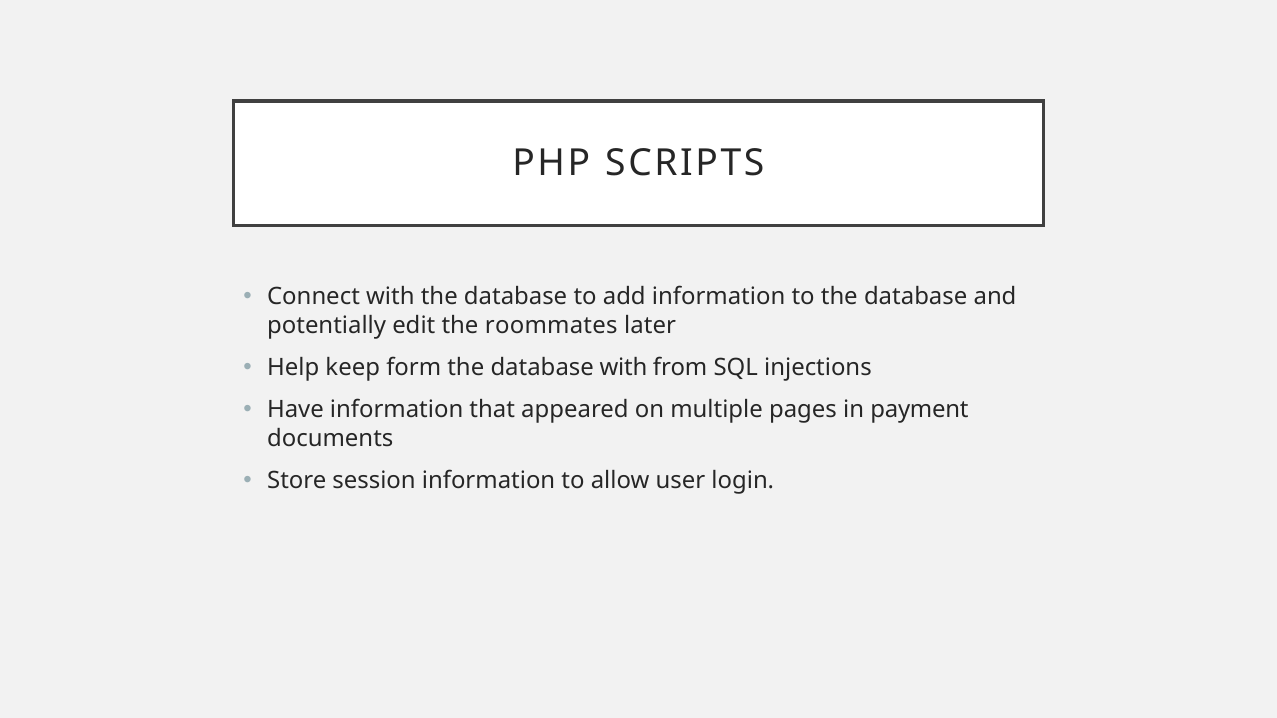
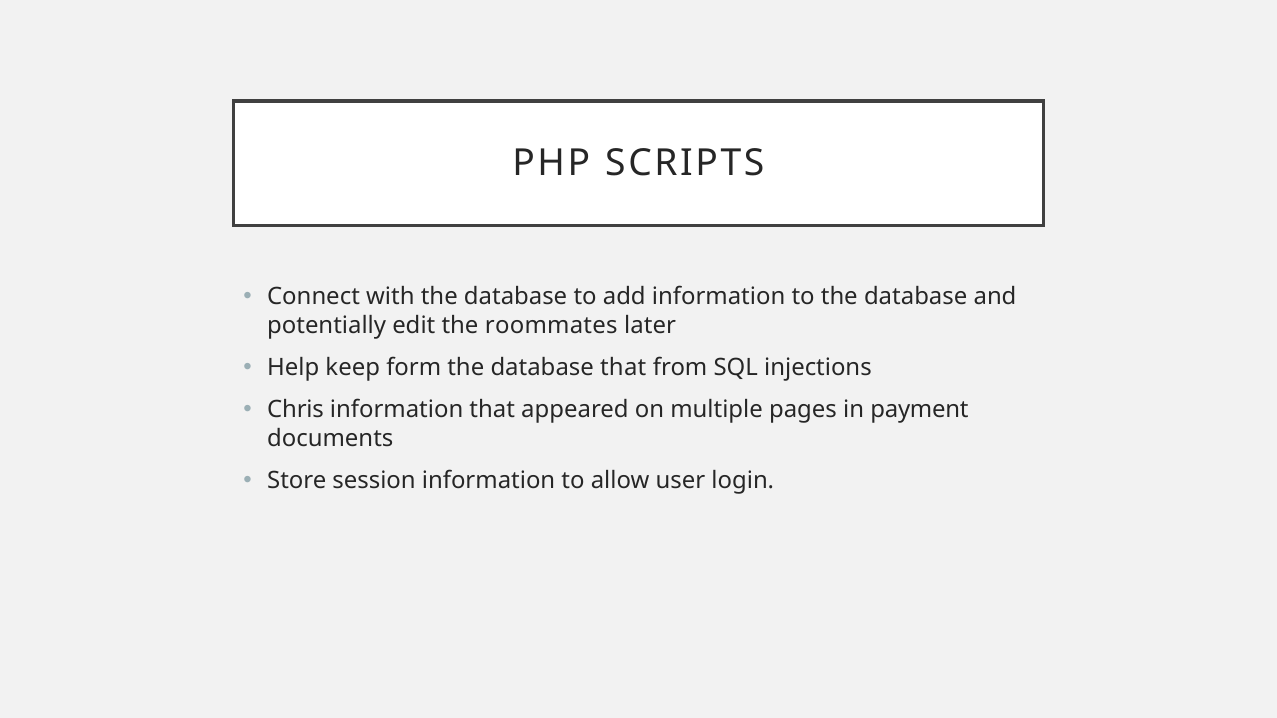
database with: with -> that (623, 368)
Have: Have -> Chris (296, 410)
